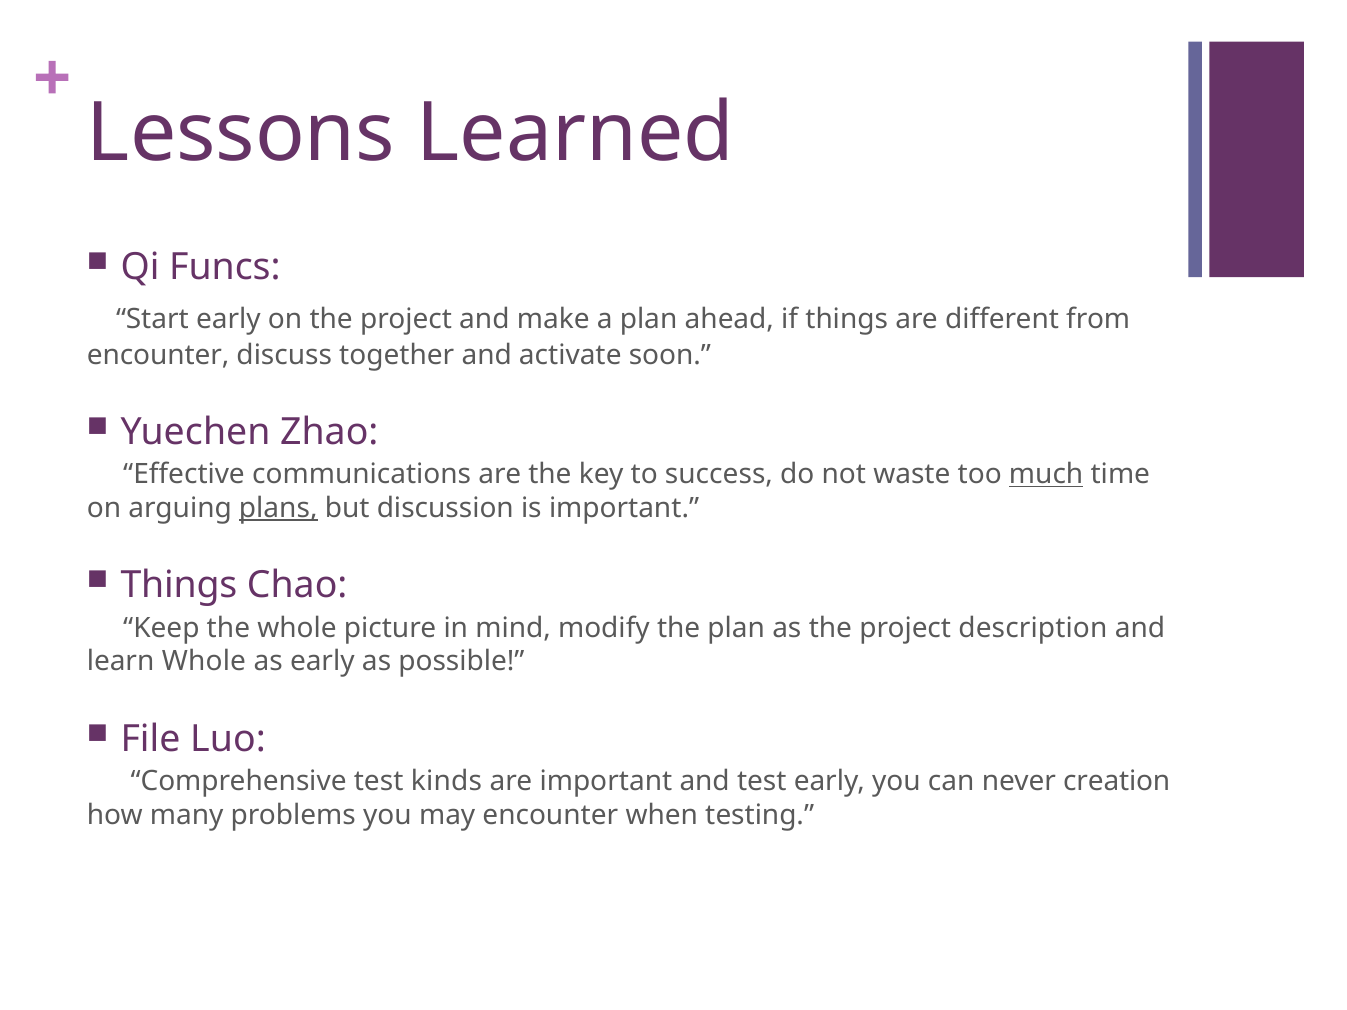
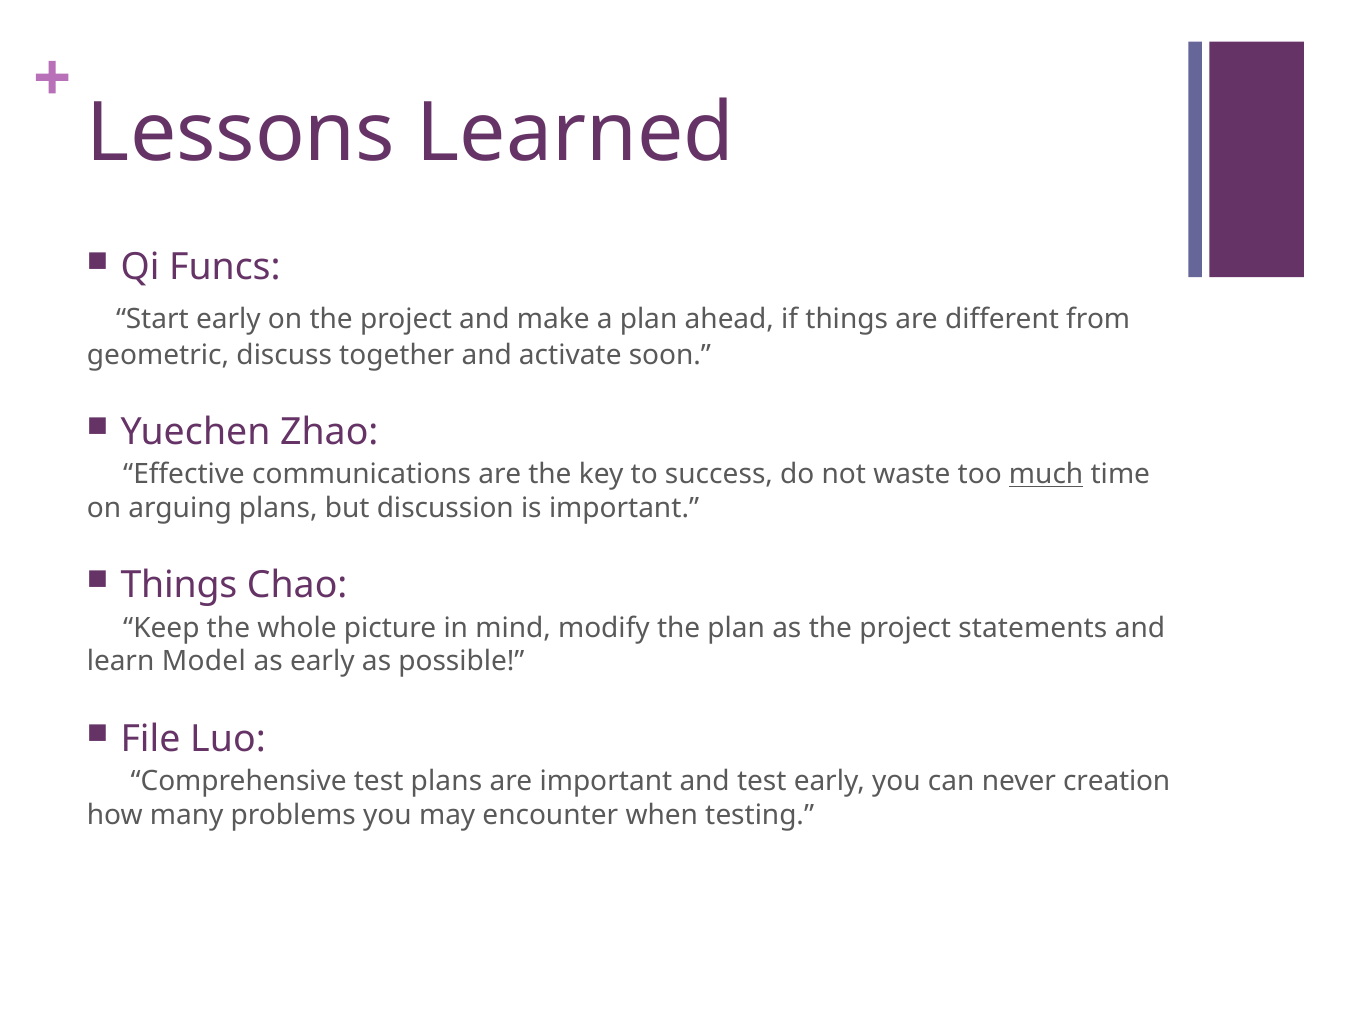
encounter: encounter -> geometric (158, 355)
plans underline: present -> none (278, 508)
description: description -> statements (1033, 628)
learn Whole: Whole -> Model (204, 662)
test kinds: kinds -> plans (447, 782)
